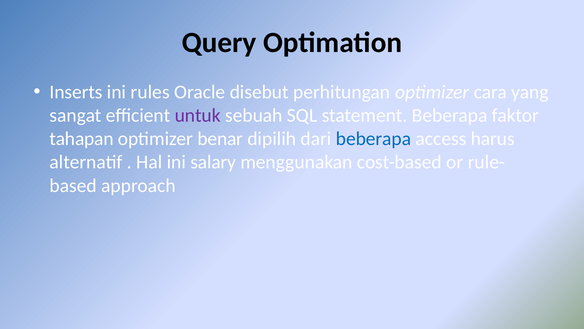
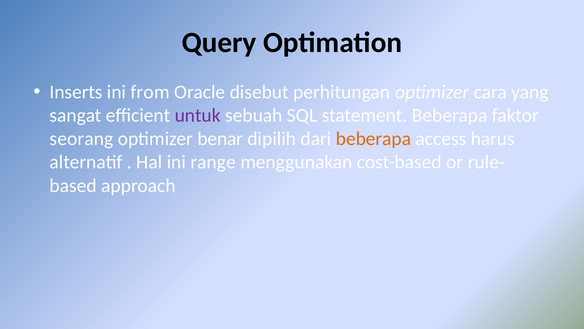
rules: rules -> from (150, 92)
tahapan: tahapan -> seorang (81, 139)
beberapa colour: blue -> orange (373, 139)
salary: salary -> range (213, 162)
